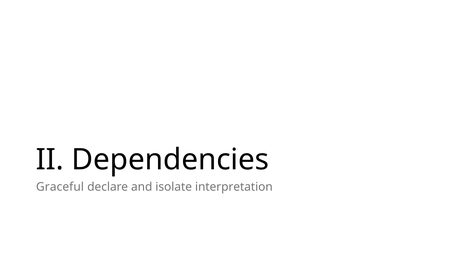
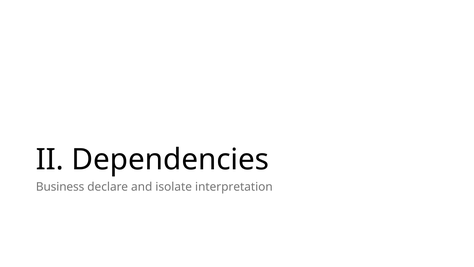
Graceful: Graceful -> Business (60, 187)
